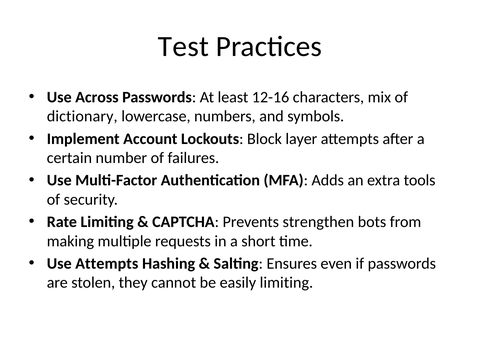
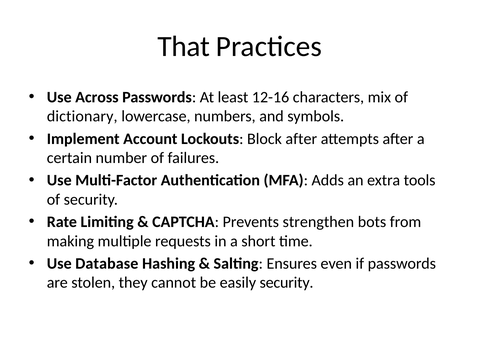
Test: Test -> That (184, 46)
Block layer: layer -> after (301, 139)
Use Attempts: Attempts -> Database (107, 263)
easily limiting: limiting -> security (287, 283)
